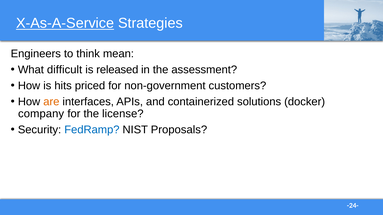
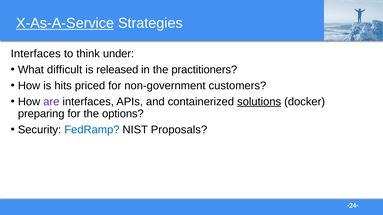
Engineers: Engineers -> Interfaces (36, 54)
mean: mean -> under (118, 54)
assessment: assessment -> practitioners (204, 70)
are colour: orange -> purple (51, 102)
solutions underline: none -> present (259, 102)
company: company -> preparing (41, 114)
license: license -> options (123, 114)
